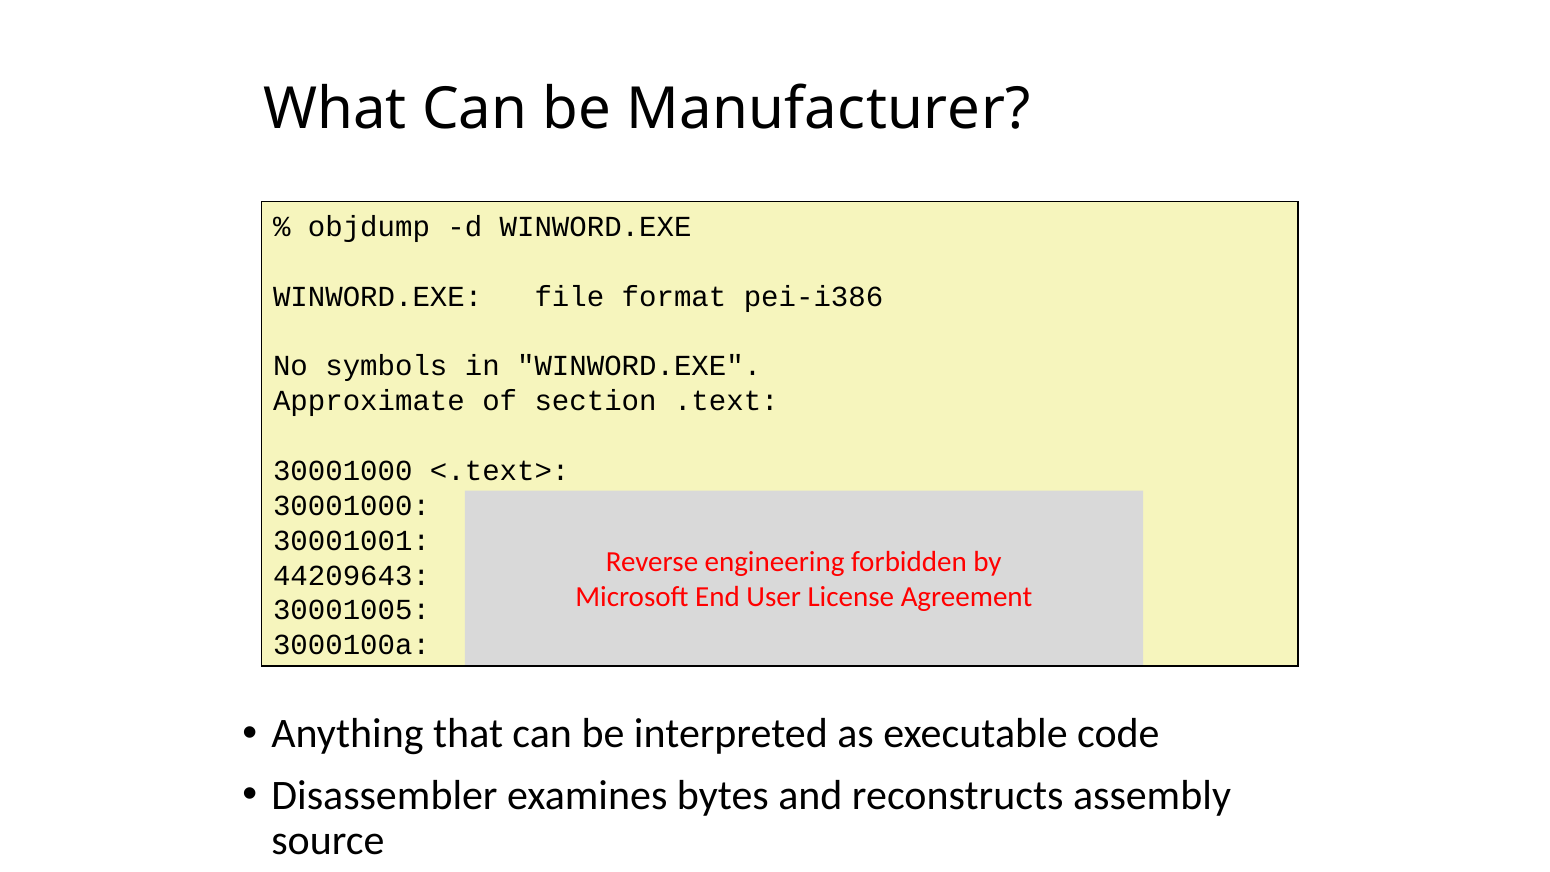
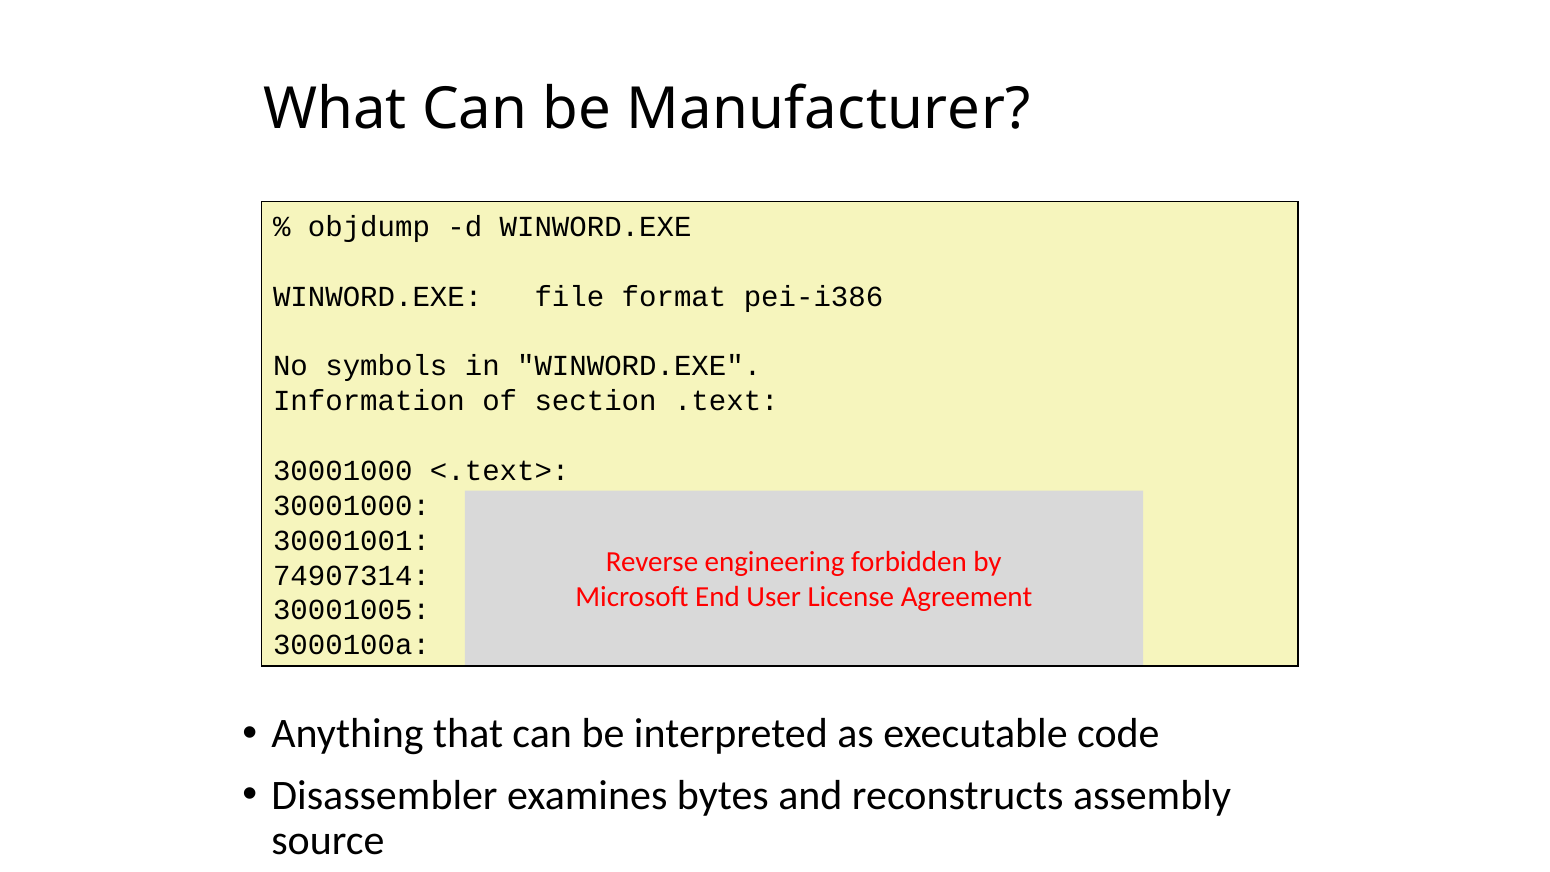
Approximate: Approximate -> Information (369, 401)
44209643: 44209643 -> 74907314 (351, 575)
